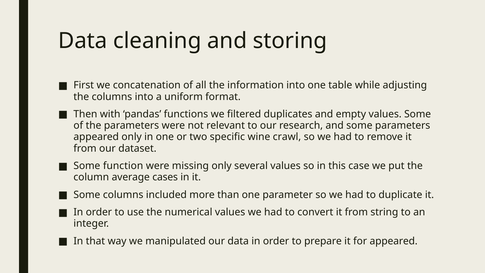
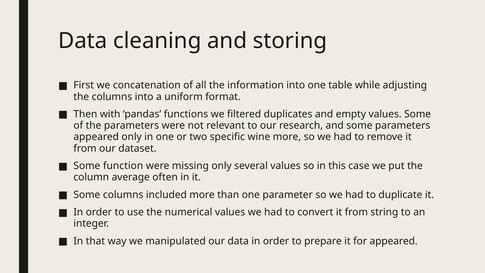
wine crawl: crawl -> more (287, 137)
cases: cases -> often (165, 177)
